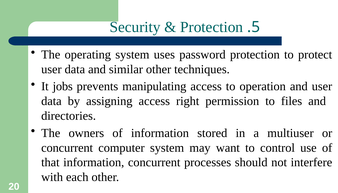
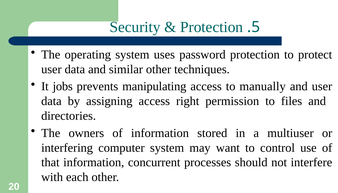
operation: operation -> manually (263, 87)
concurrent: concurrent -> interfering (67, 148)
